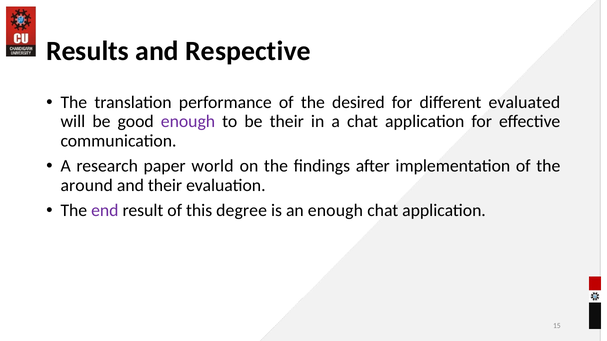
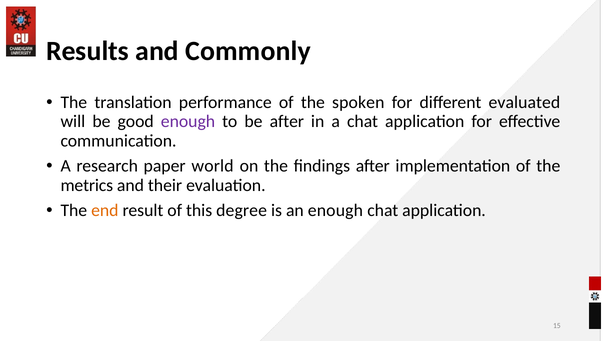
Respective: Respective -> Commonly (248, 51)
desired: desired -> spoken (358, 103)
be their: their -> after (287, 122)
around: around -> metrics (87, 185)
end colour: purple -> orange (105, 211)
